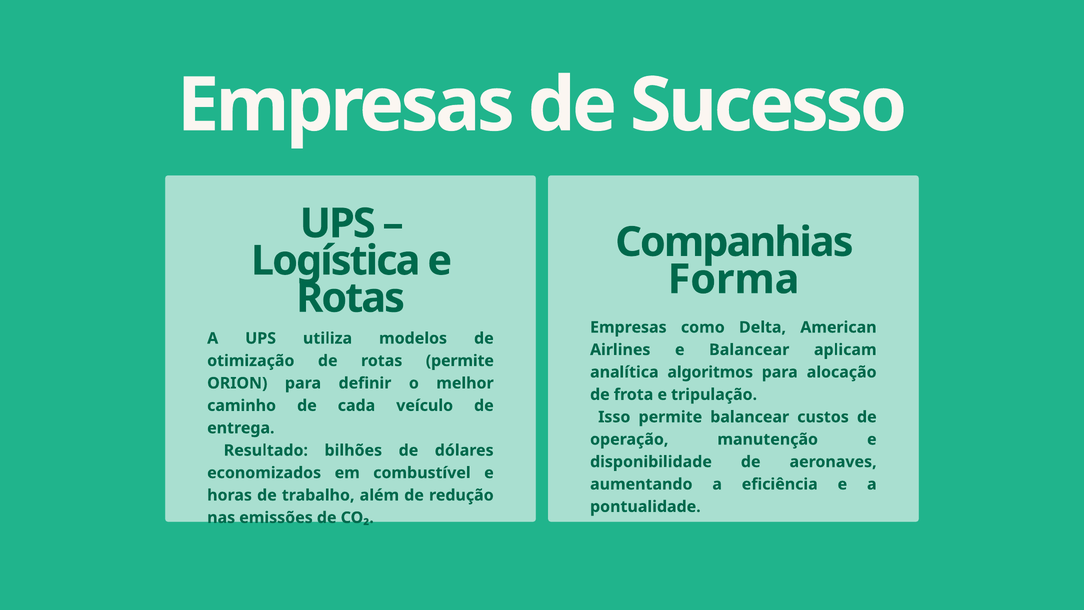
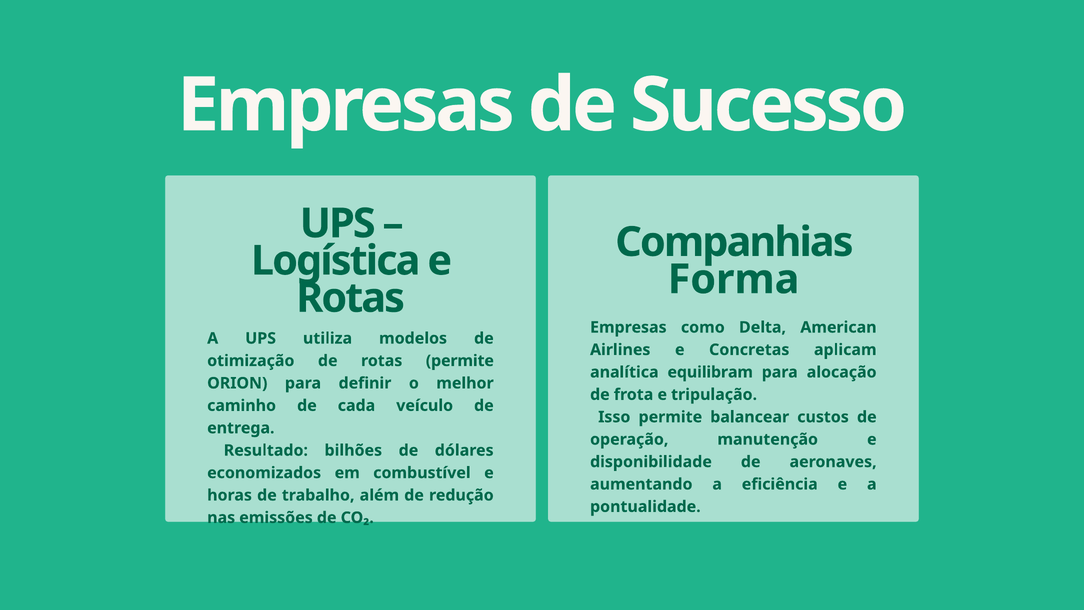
e Balancear: Balancear -> Concretas (749, 350)
algoritmos: algoritmos -> equilibram (710, 372)
